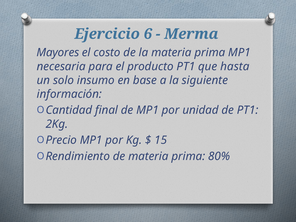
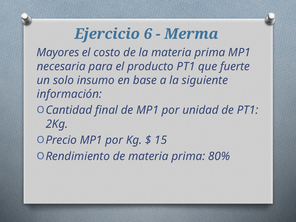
hasta: hasta -> fuerte (235, 66)
